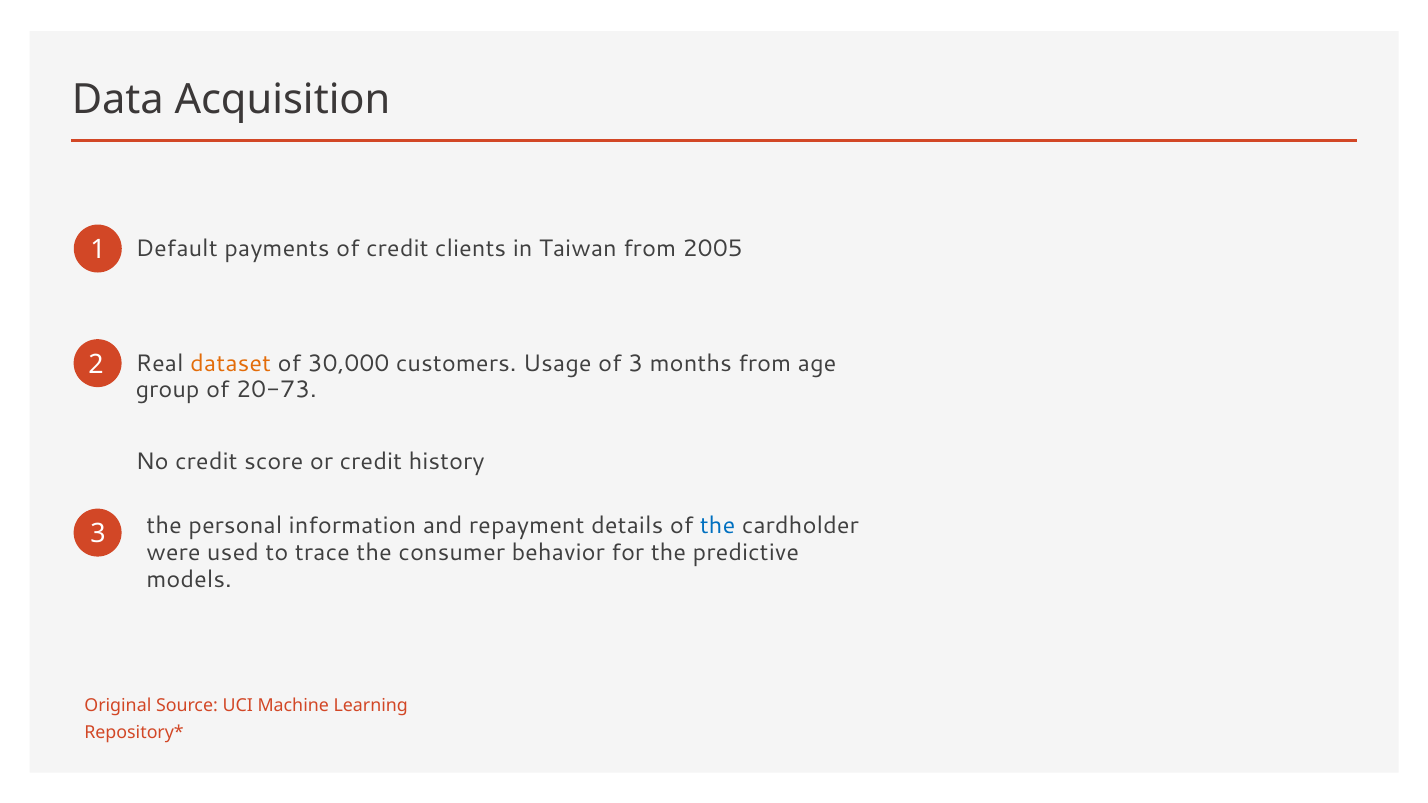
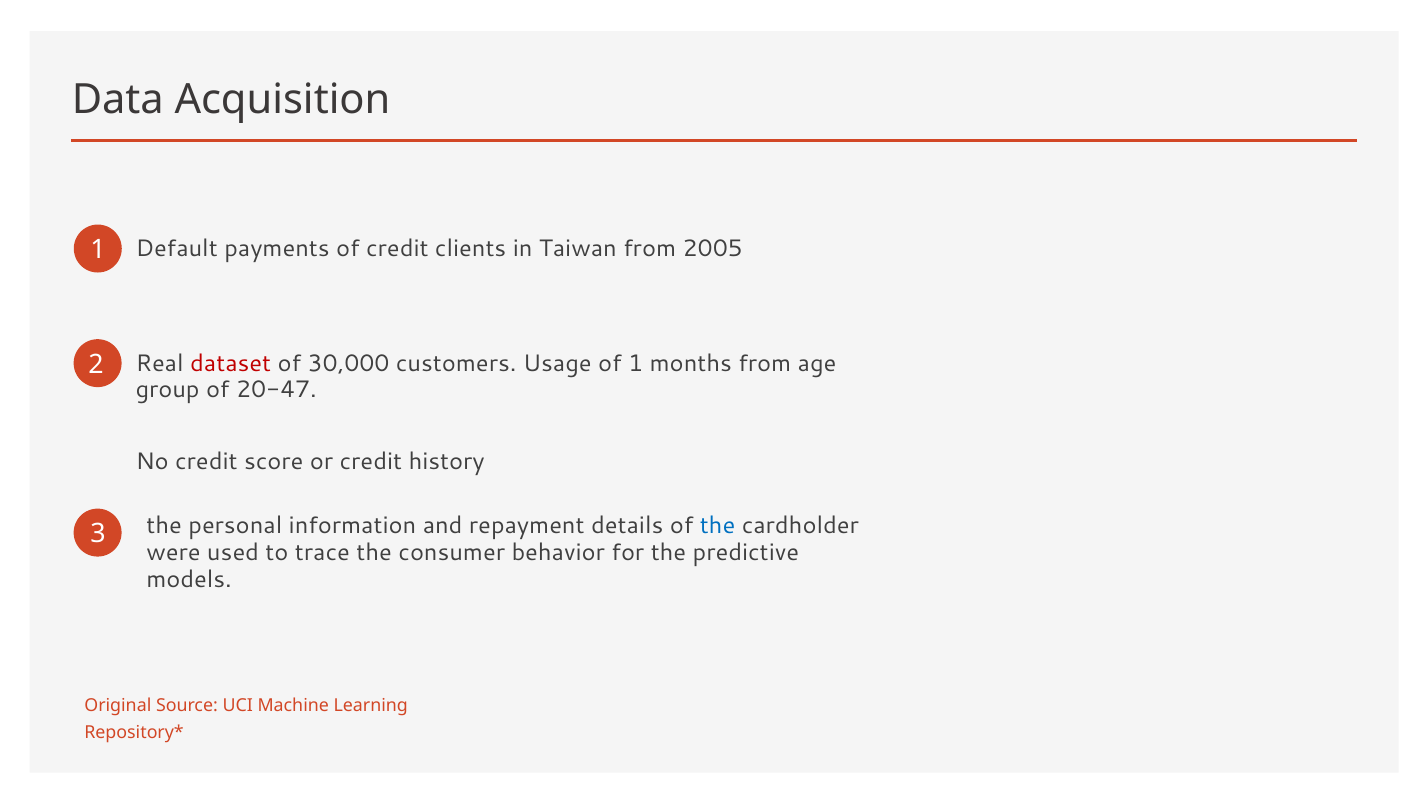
dataset colour: orange -> red (231, 363)
of 3: 3 -> 1 (636, 363)
20-73: 20-73 -> 20-47 (276, 390)
